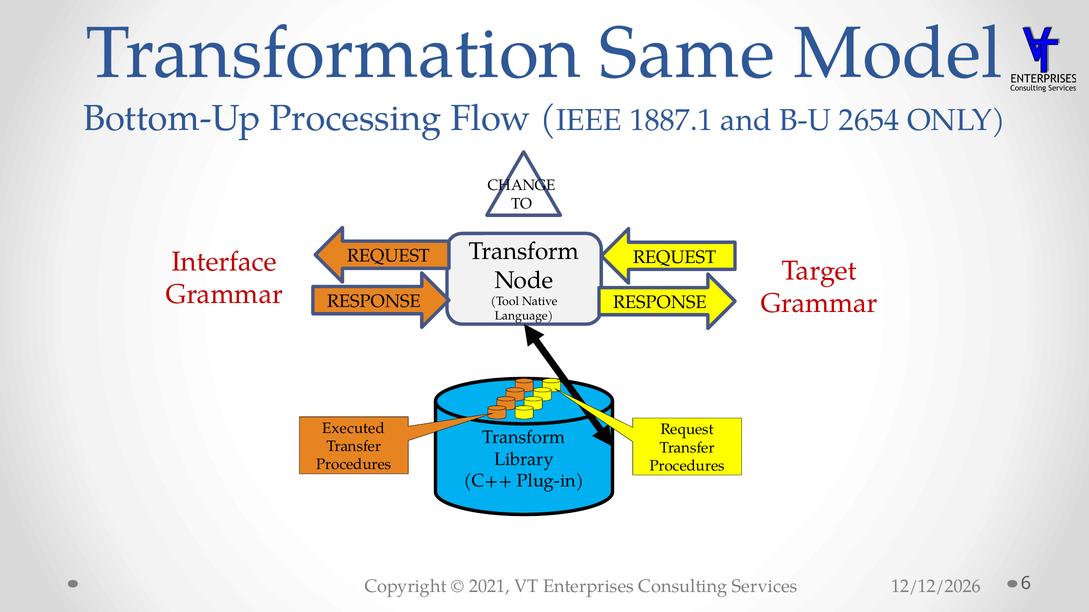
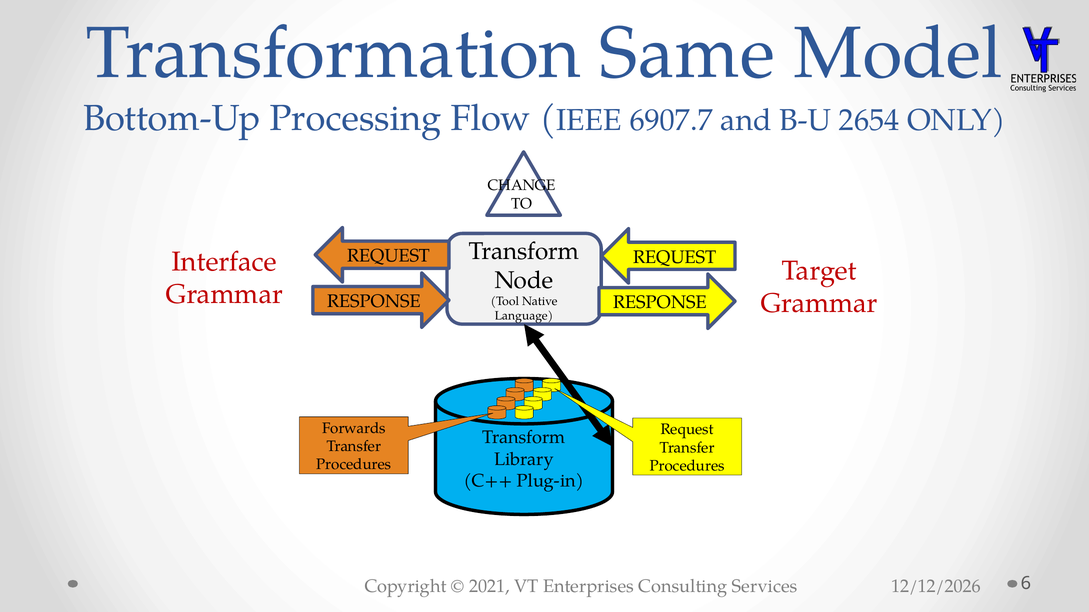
1887.1: 1887.1 -> 6907.7 (671, 120)
Executed: Executed -> Forwards (354, 429)
